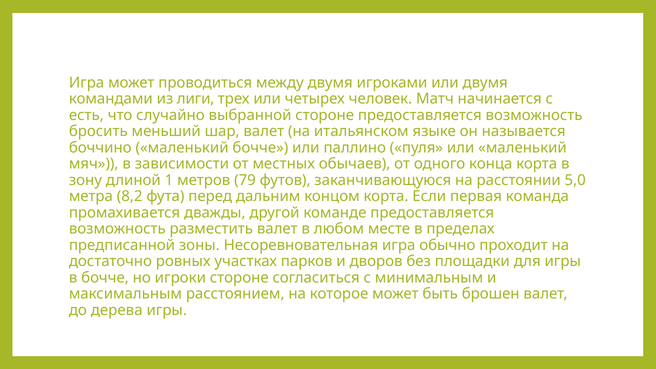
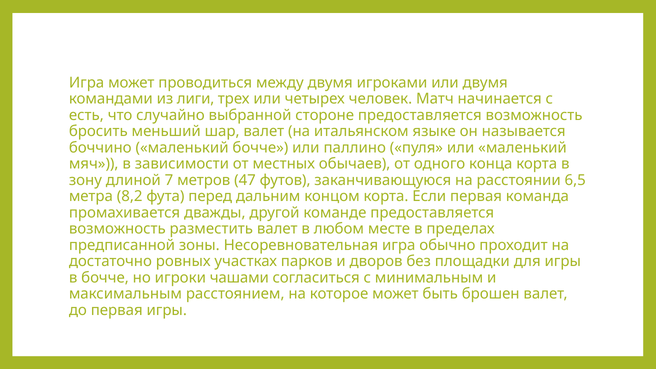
1: 1 -> 7 (169, 180)
79: 79 -> 47 (245, 180)
5,0: 5,0 -> 6,5 (575, 180)
игроки стороне: стороне -> чашами (239, 278)
до дерева: дерева -> первая (117, 310)
